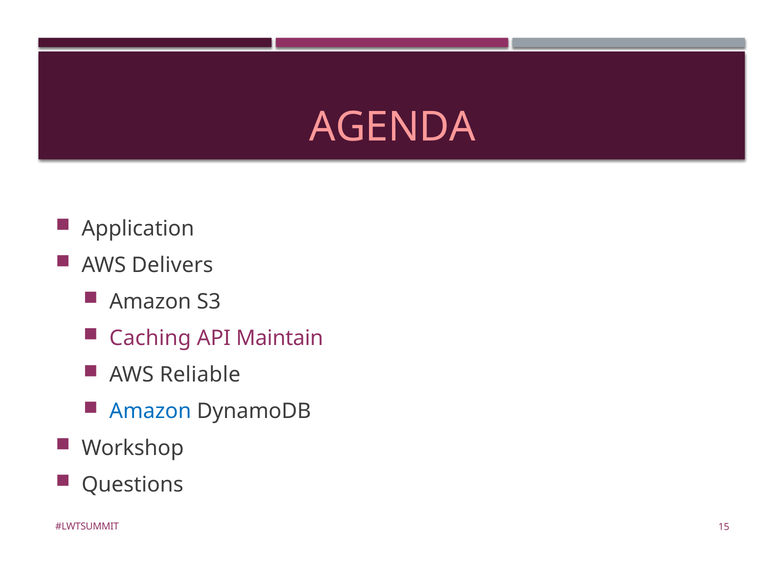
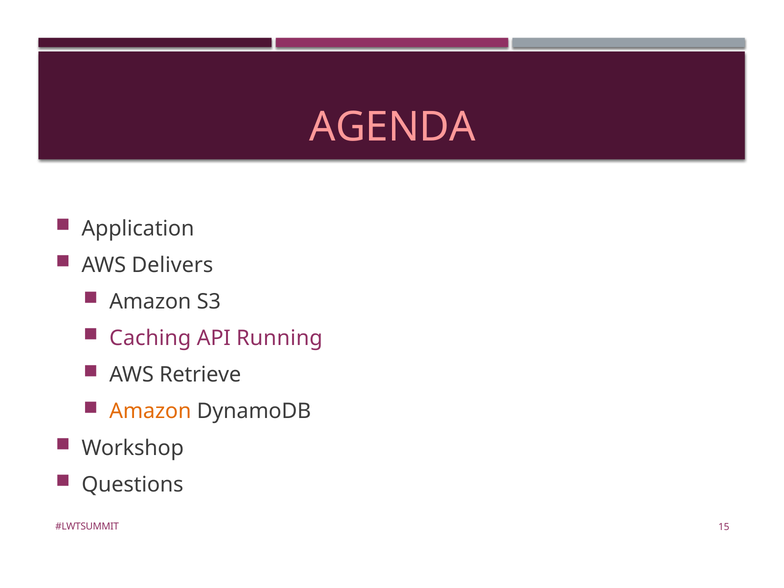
Maintain: Maintain -> Running (279, 338)
Reliable: Reliable -> Retrieve (200, 375)
Amazon colour: blue -> orange (150, 411)
